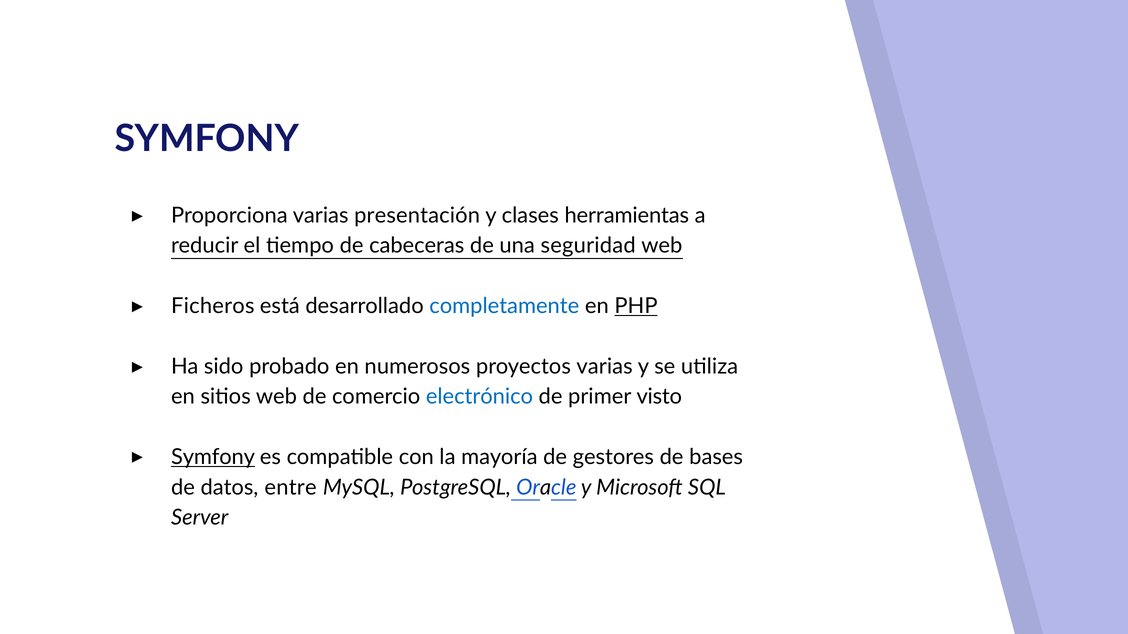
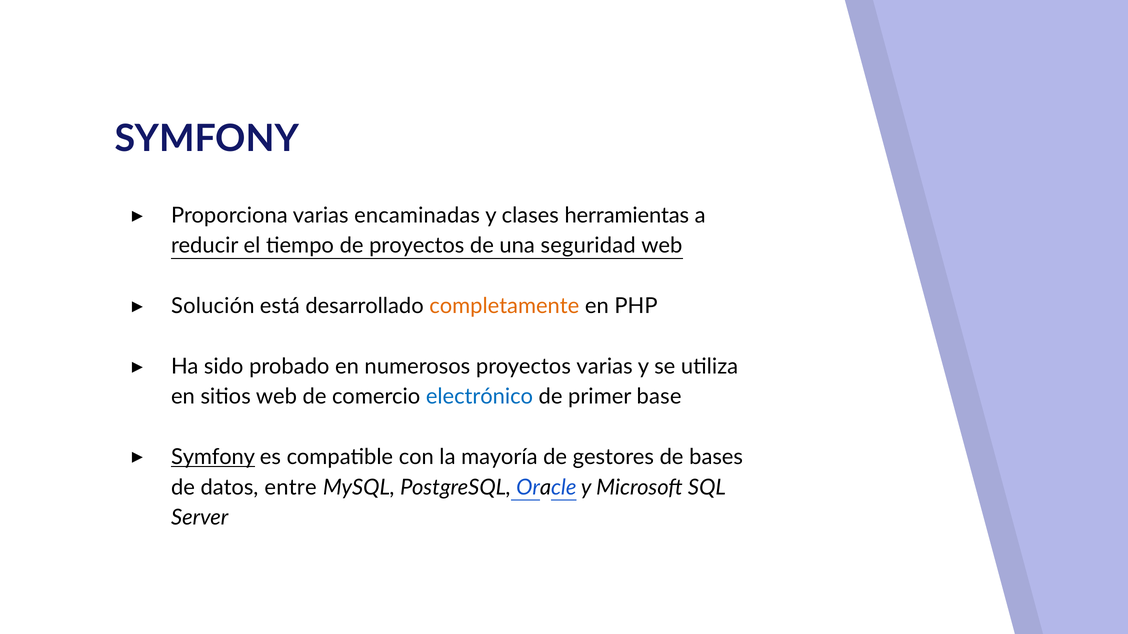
presentación: presentación -> encaminadas (417, 216)
de cabeceras: cabeceras -> proyectos (417, 246)
Ficheros: Ficheros -> Solución (213, 306)
completamente colour: blue -> orange (504, 306)
PHP underline: present -> none (636, 306)
visto: visto -> base (659, 397)
